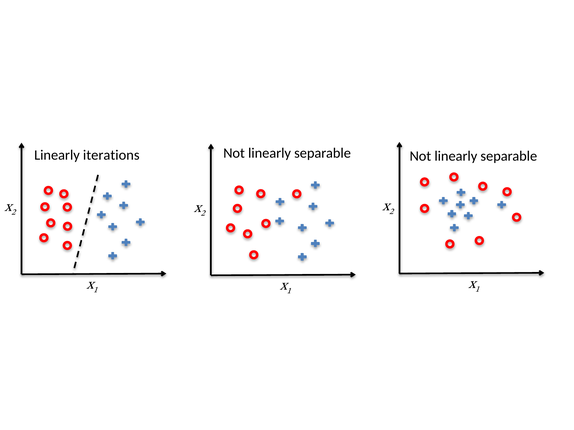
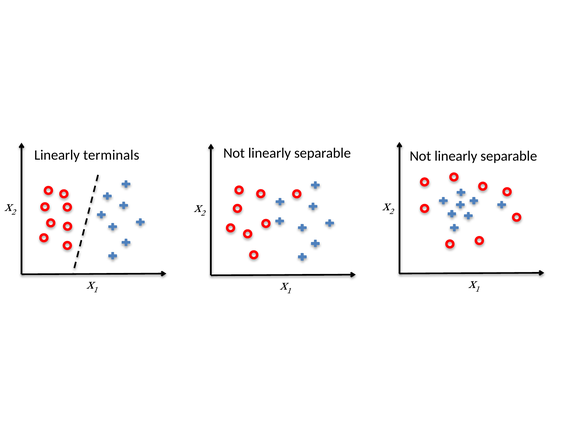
iterations: iterations -> terminals (111, 155)
